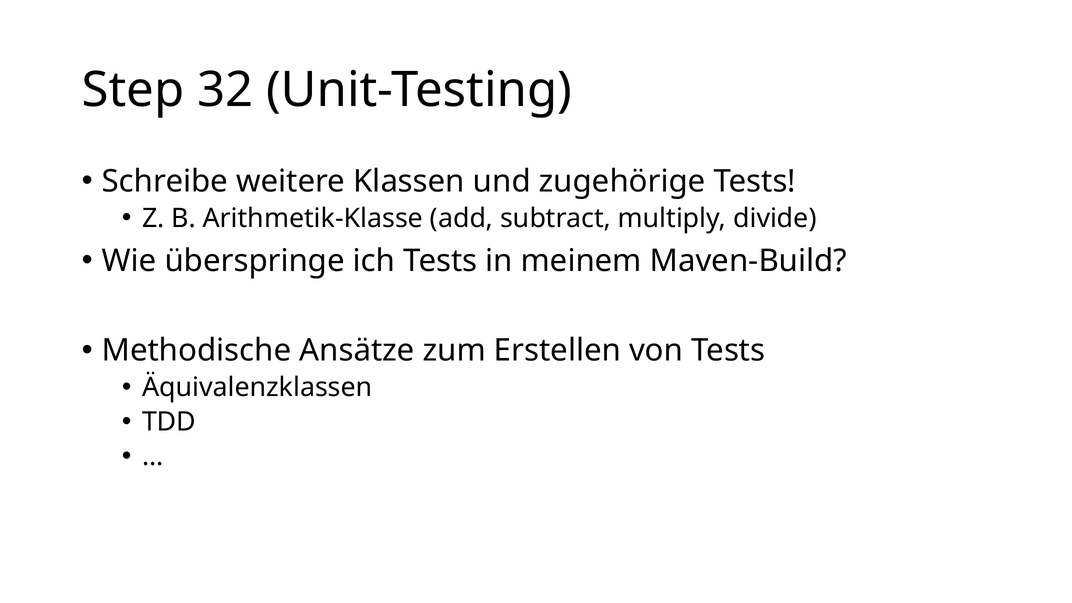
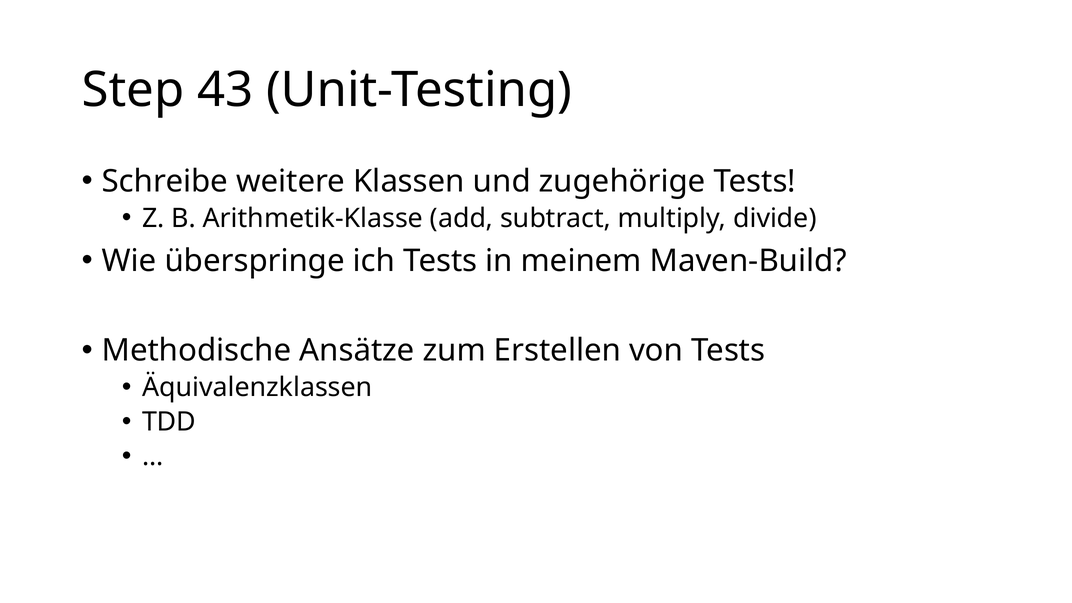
32: 32 -> 43 (225, 90)
